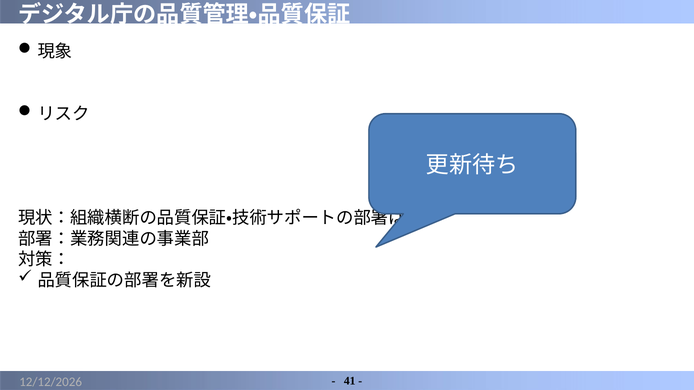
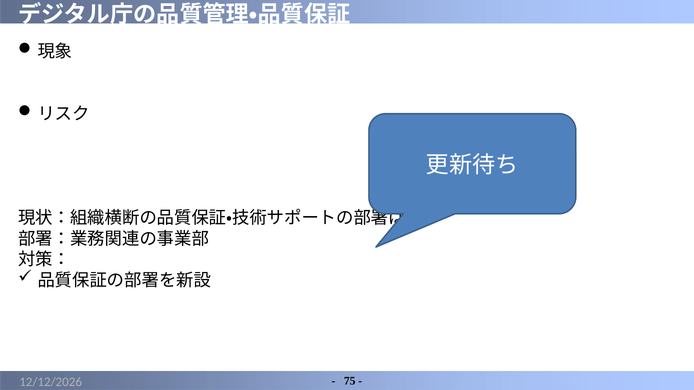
41: 41 -> 75 (350, 382)
